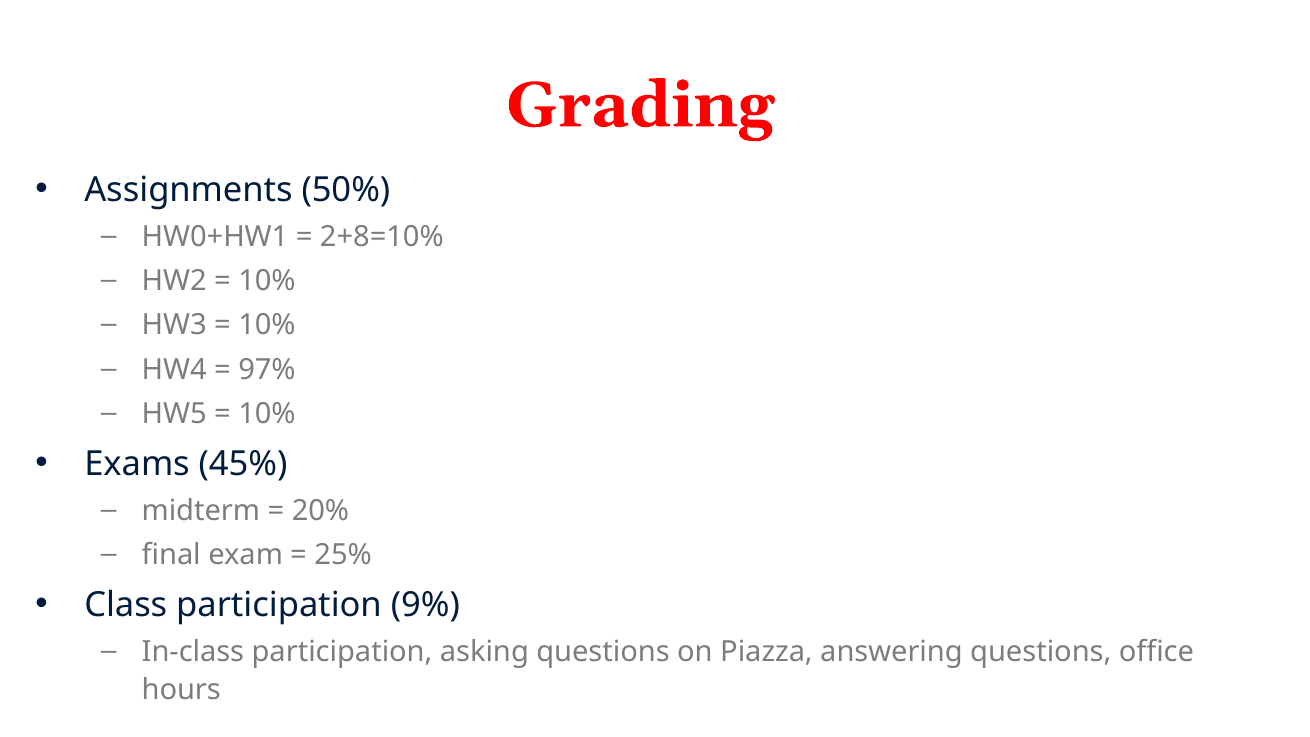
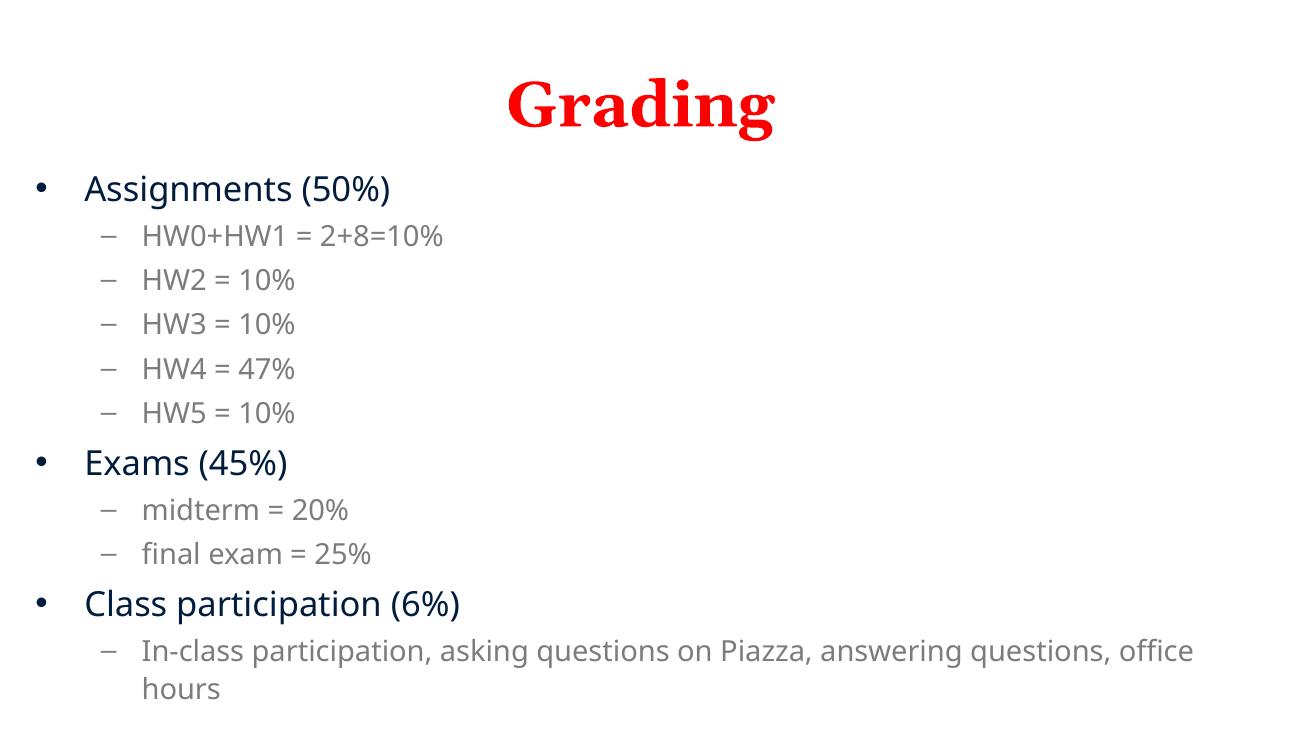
97%: 97% -> 47% (267, 369)
9%: 9% -> 6% (425, 605)
